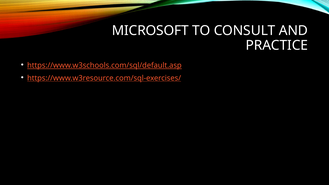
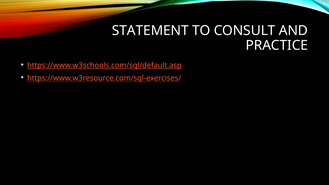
MICROSOFT: MICROSOFT -> STATEMENT (150, 31)
